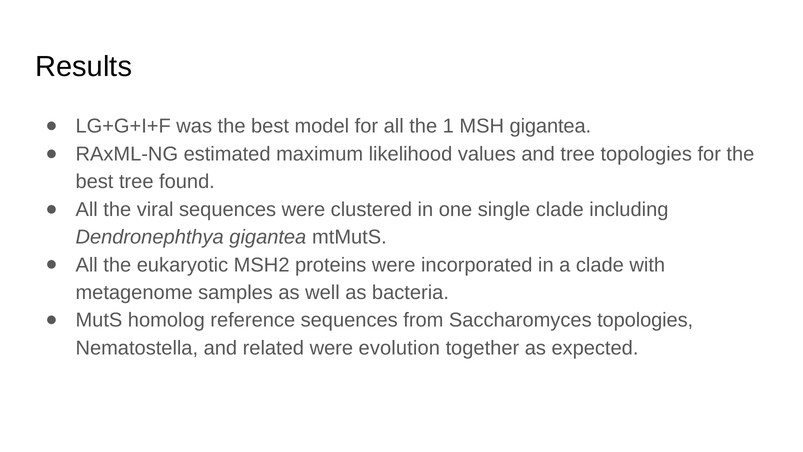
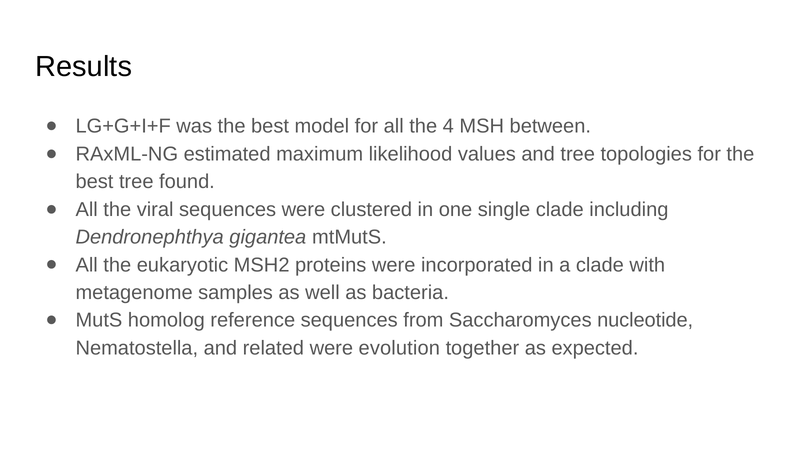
1: 1 -> 4 (448, 126)
MSH gigantea: gigantea -> between (550, 126)
Saccharomyces topologies: topologies -> nucleotide (645, 320)
